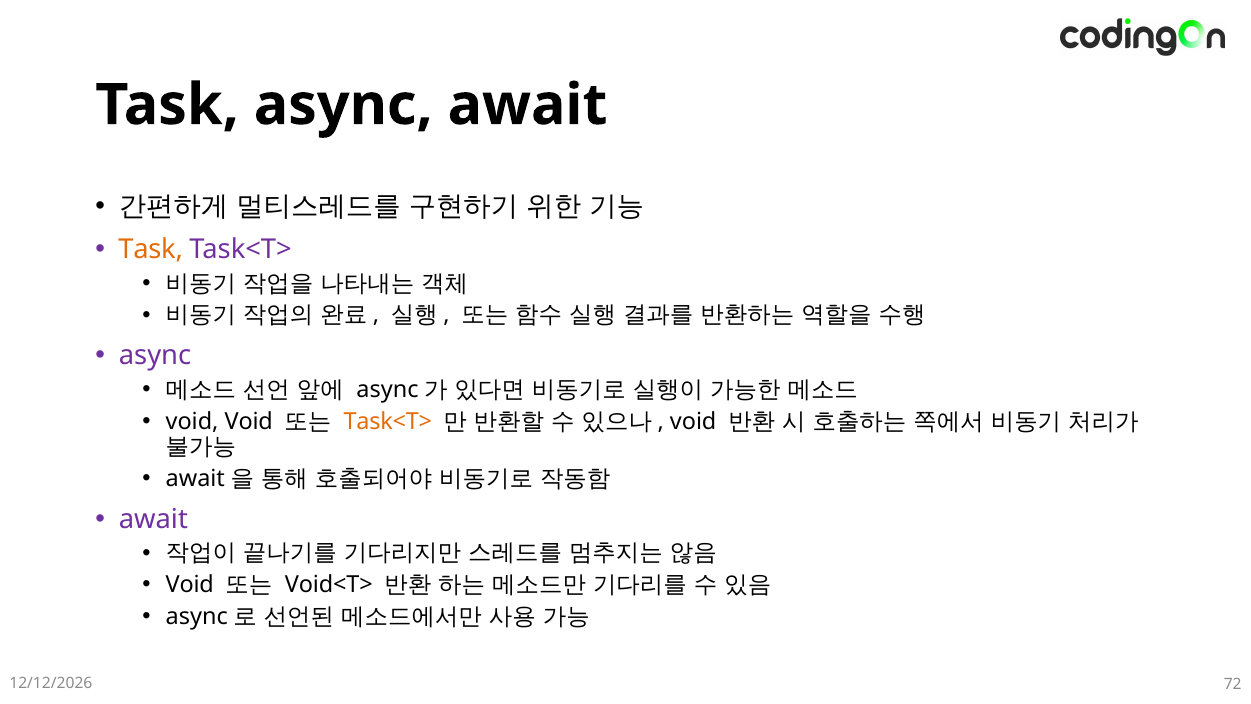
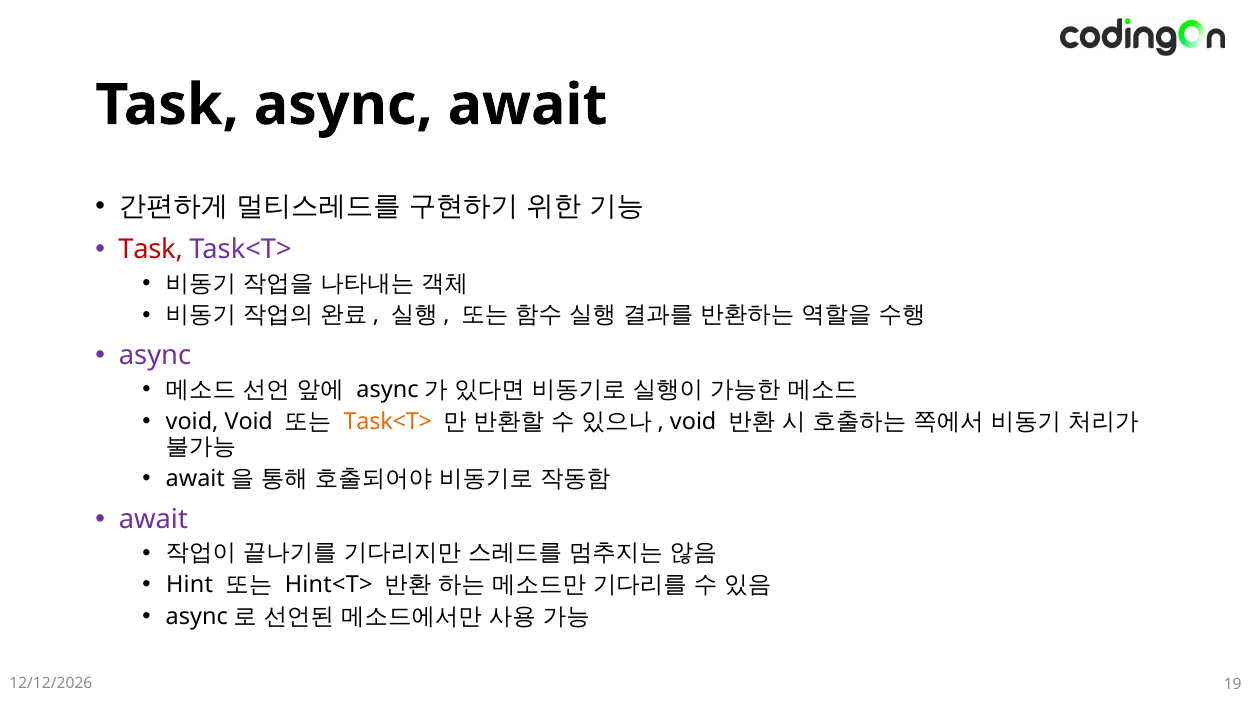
Task colour: orange -> red (151, 249)
Void: Void -> Hint (190, 585)
Void<T>: Void<T> -> Hint<T> (329, 585)
72: 72 -> 19 (1233, 684)
